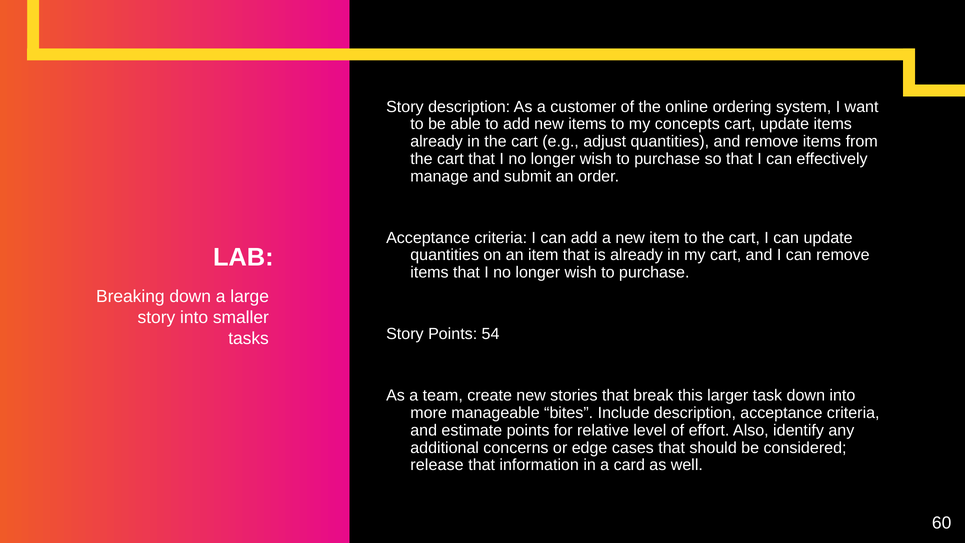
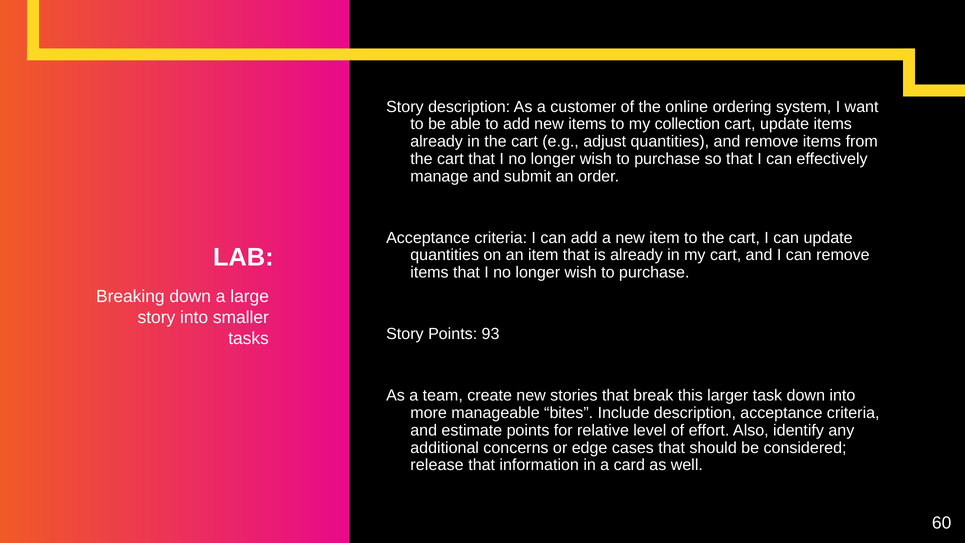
concepts: concepts -> collection (687, 124)
54: 54 -> 93 (491, 334)
